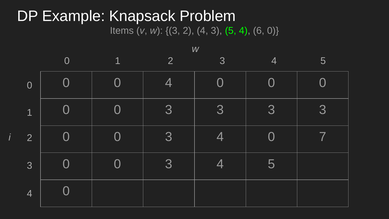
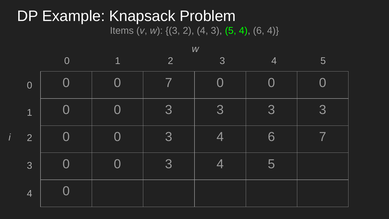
6 0: 0 -> 4 (273, 31)
0 4: 4 -> 7 (169, 83)
0 3 4 0: 0 -> 6 (271, 137)
